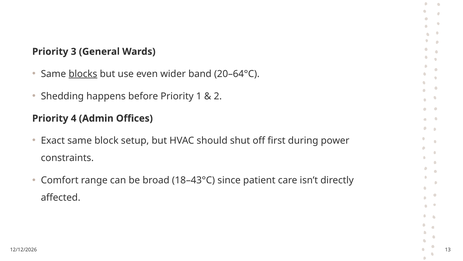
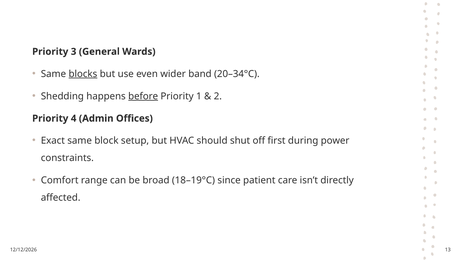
20–64°C: 20–64°C -> 20–34°C (237, 74)
before underline: none -> present (143, 96)
18–43°C: 18–43°C -> 18–19°C (193, 180)
